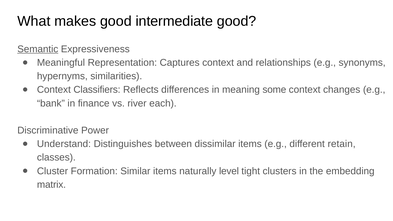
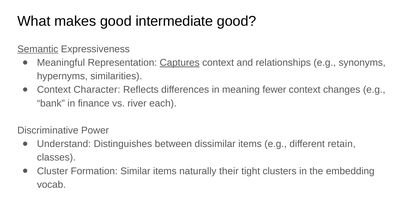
Captures underline: none -> present (180, 63)
Classifiers: Classifiers -> Character (97, 90)
some: some -> fewer (274, 90)
level: level -> their (229, 171)
matrix: matrix -> vocab (51, 185)
